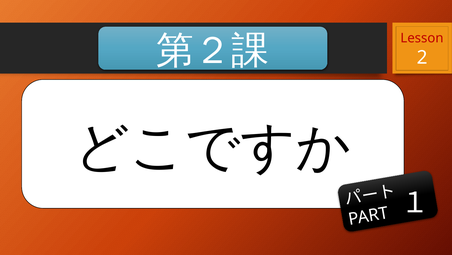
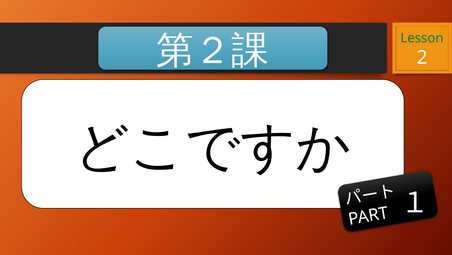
Lesson colour: red -> green (422, 38)
